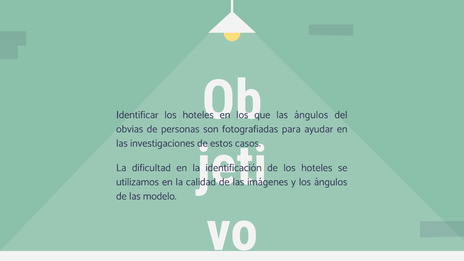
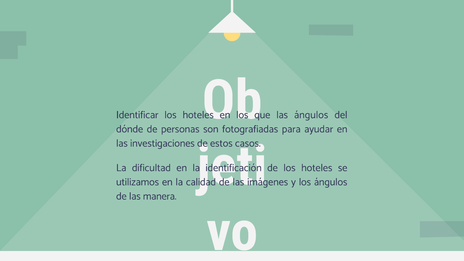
obvias: obvias -> dónde (130, 129)
modelo: modelo -> manera (160, 196)
